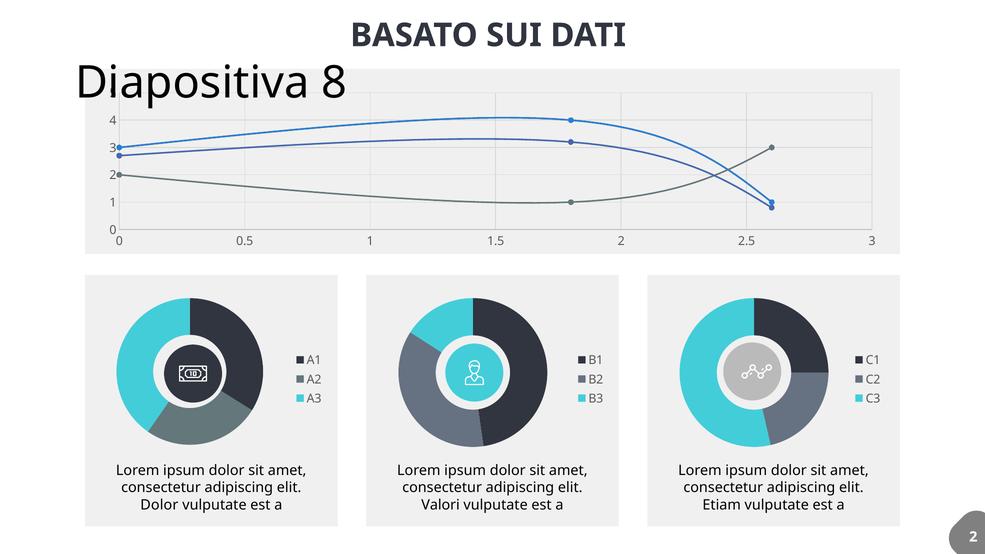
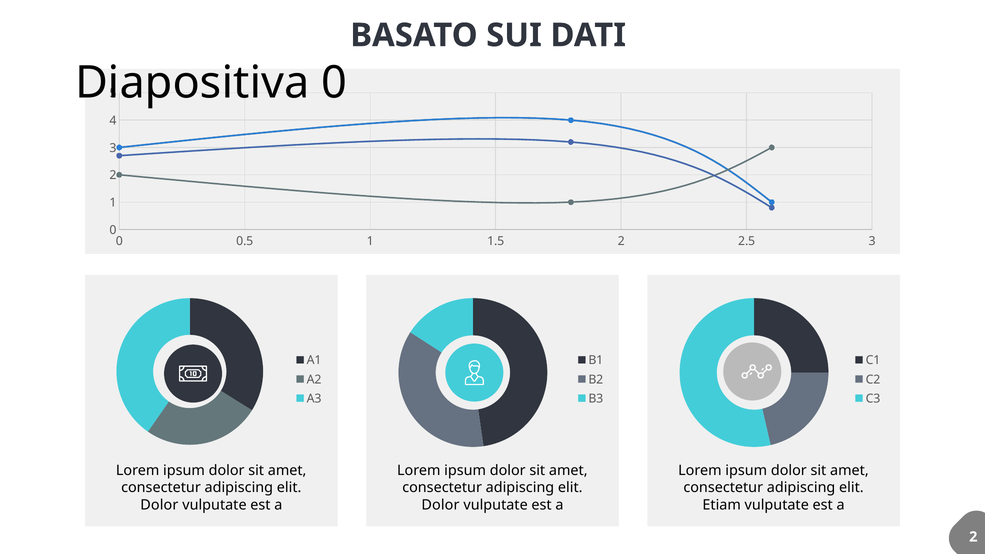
8: 8 -> 0 (334, 83)
Valori: Valori -> Dolor (440, 505)
